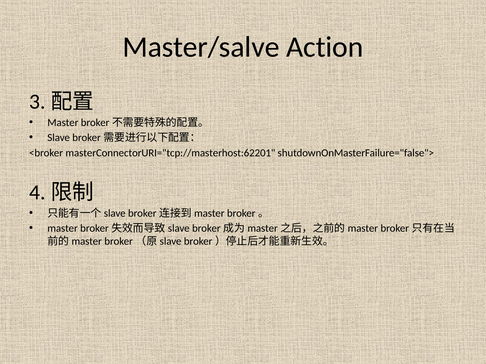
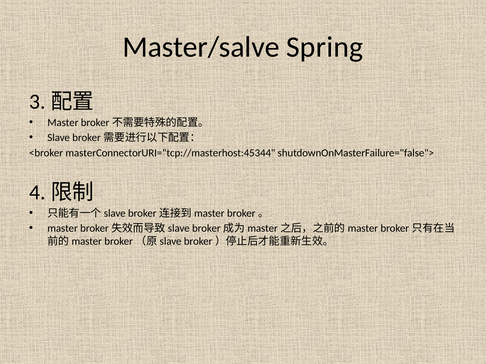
Action: Action -> Spring (325, 47)
masterConnectorURI="tcp://masterhost:62201: masterConnectorURI="tcp://masterhost:62201 -> masterConnectorURI="tcp://masterhost:45344 (170, 153)
